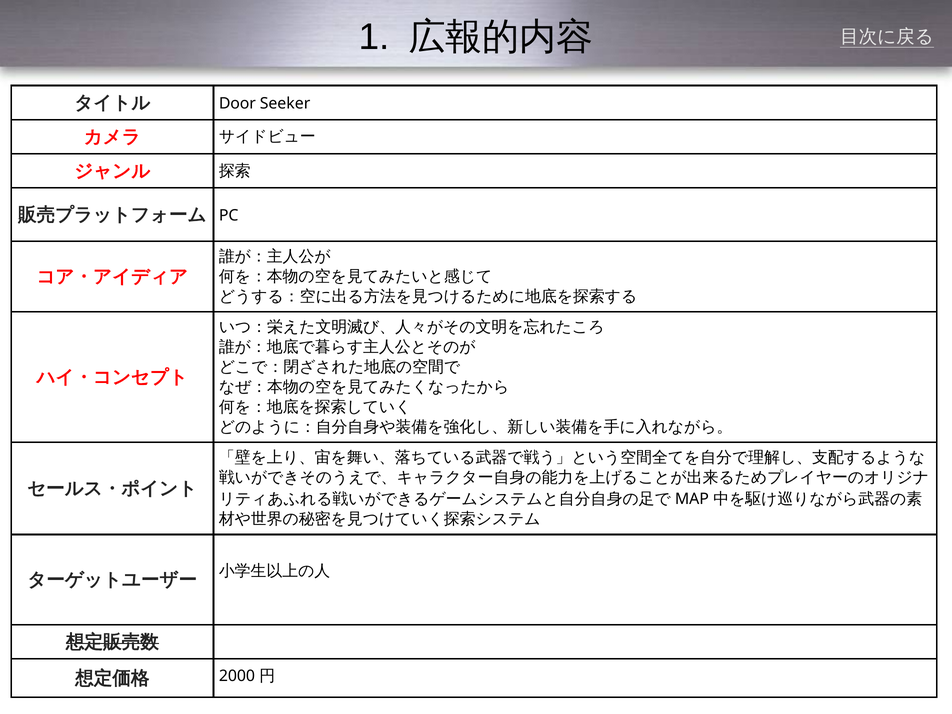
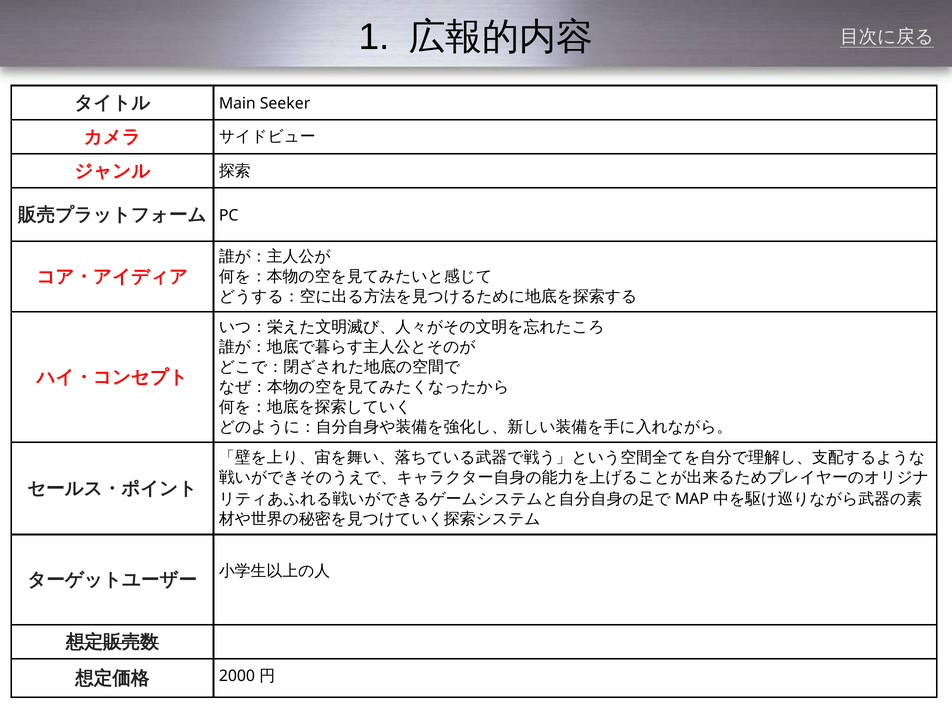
Door: Door -> Main (237, 104)
